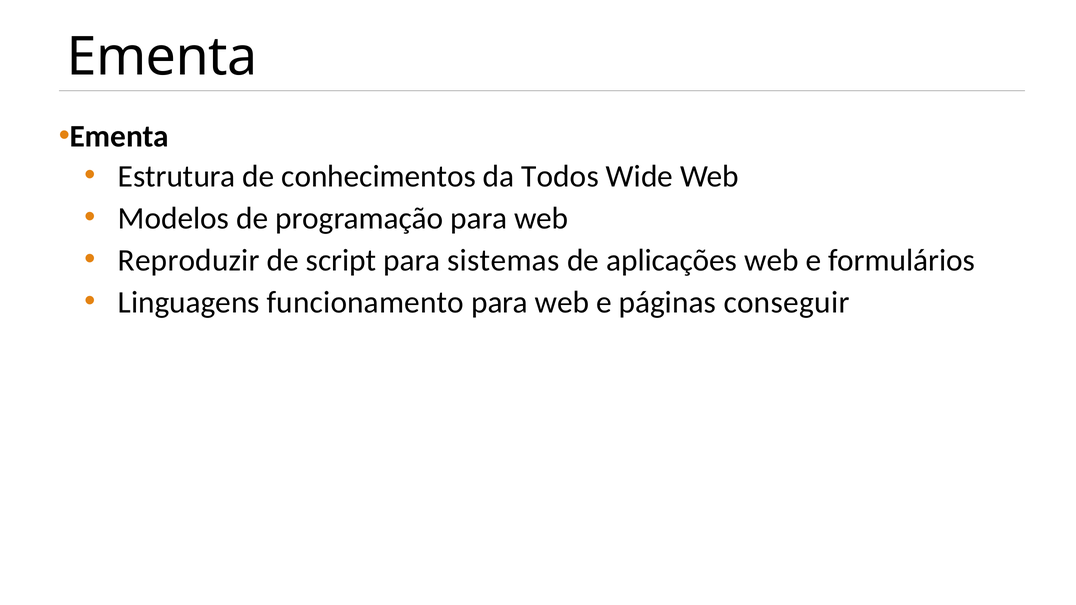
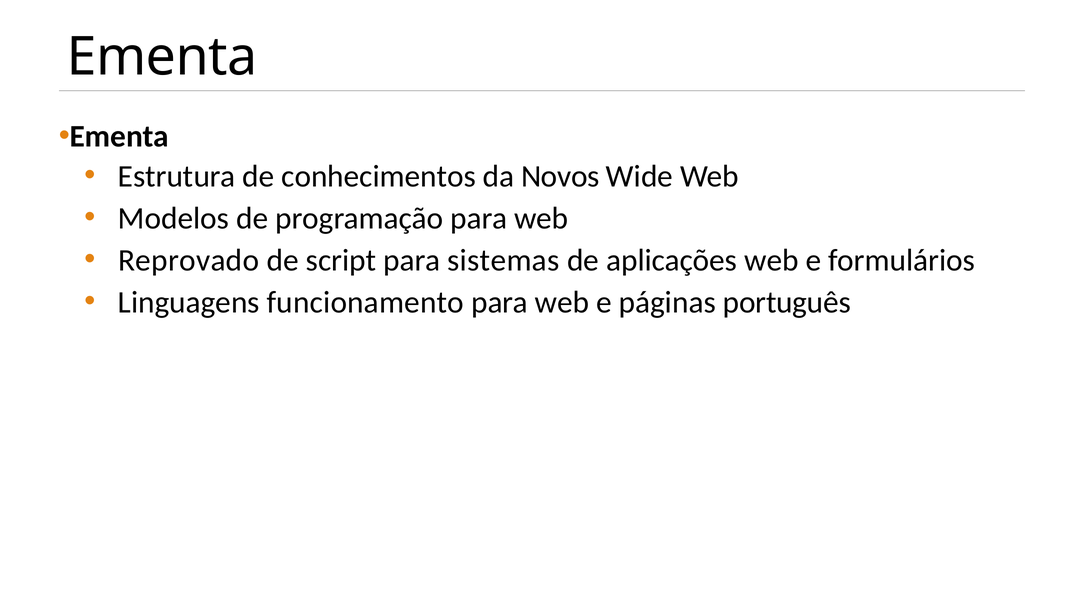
Todos: Todos -> Novos (560, 176)
Reproduzir: Reproduzir -> Reprovado (189, 260)
conseguir: conseguir -> português (787, 302)
